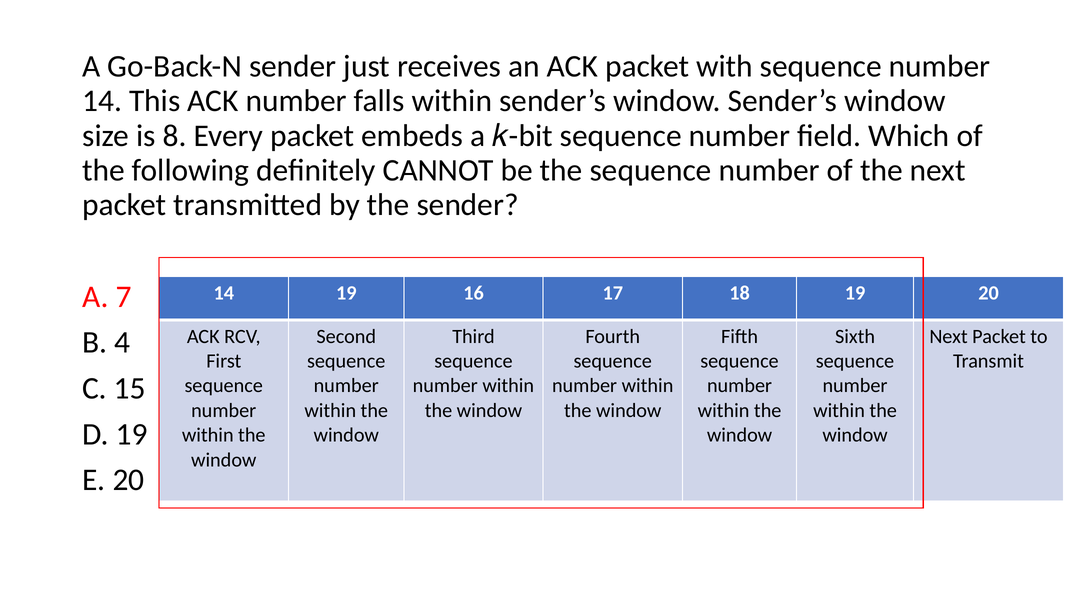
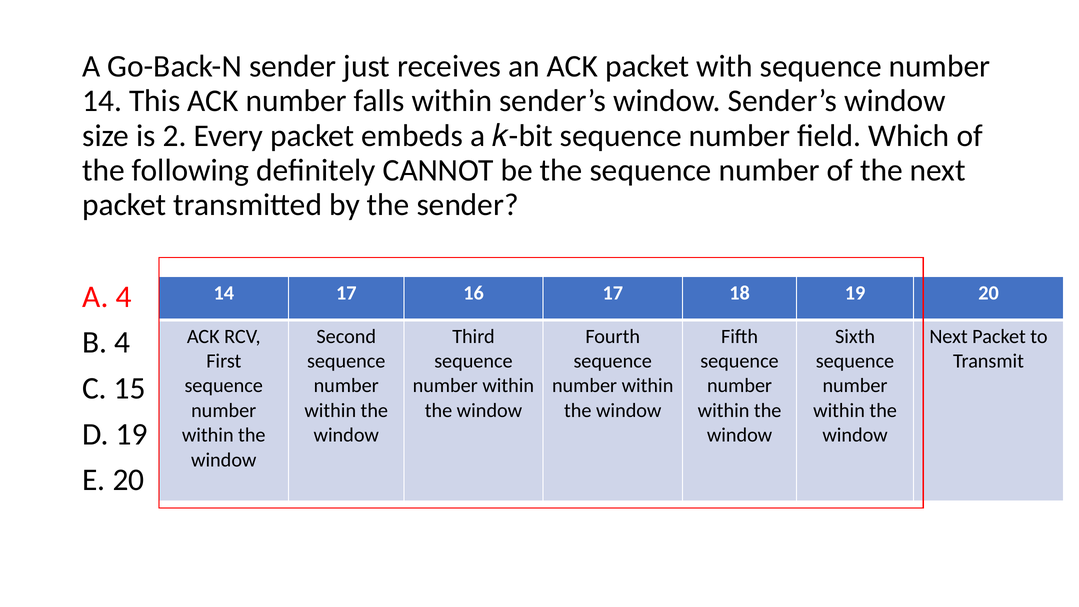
8: 8 -> 2 (175, 136)
A 7: 7 -> 4 (123, 297)
14 19: 19 -> 17 (346, 293)
